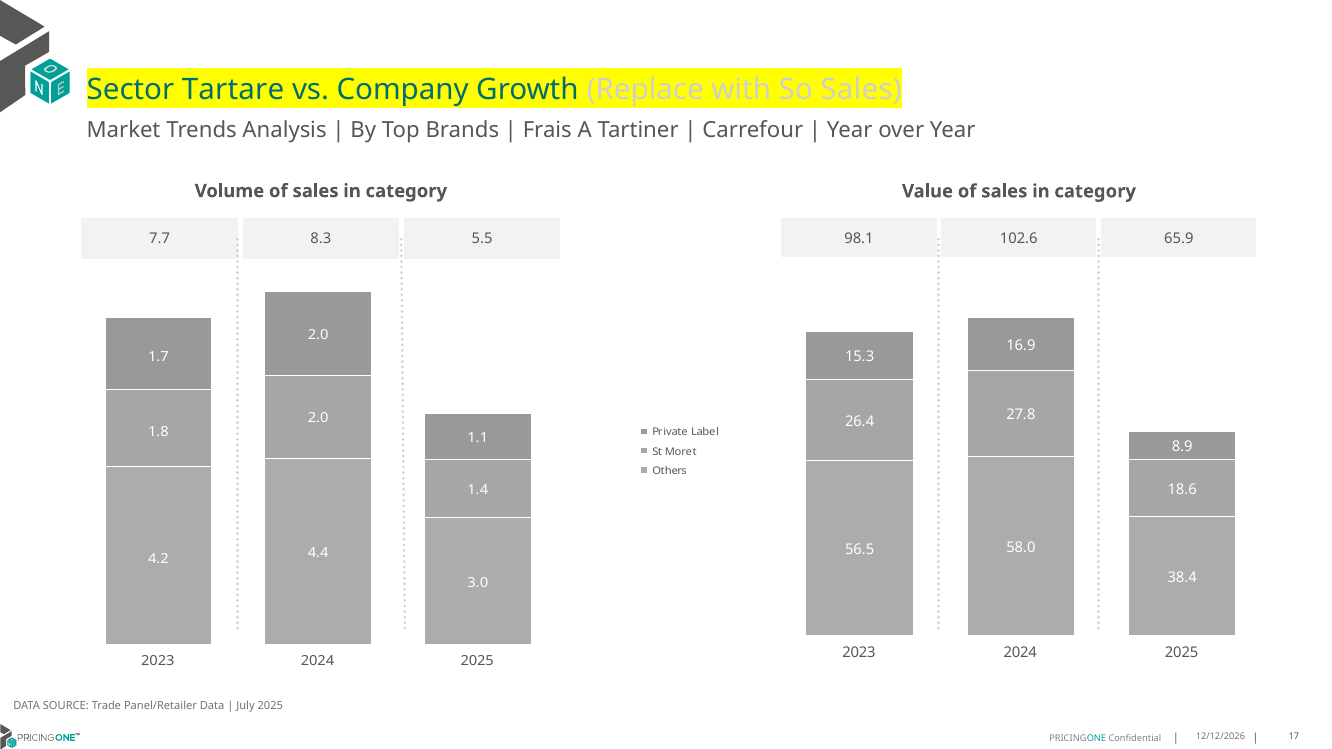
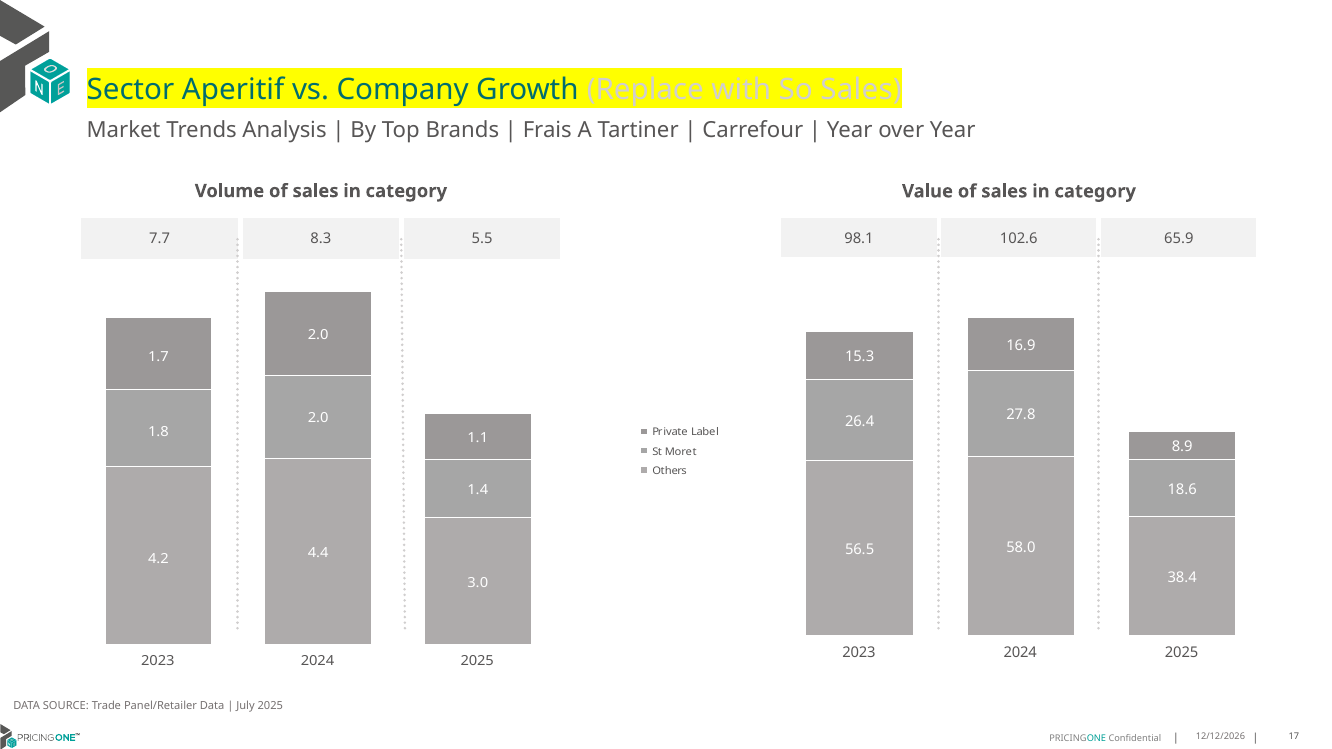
Tartare: Tartare -> Aperitif (233, 90)
